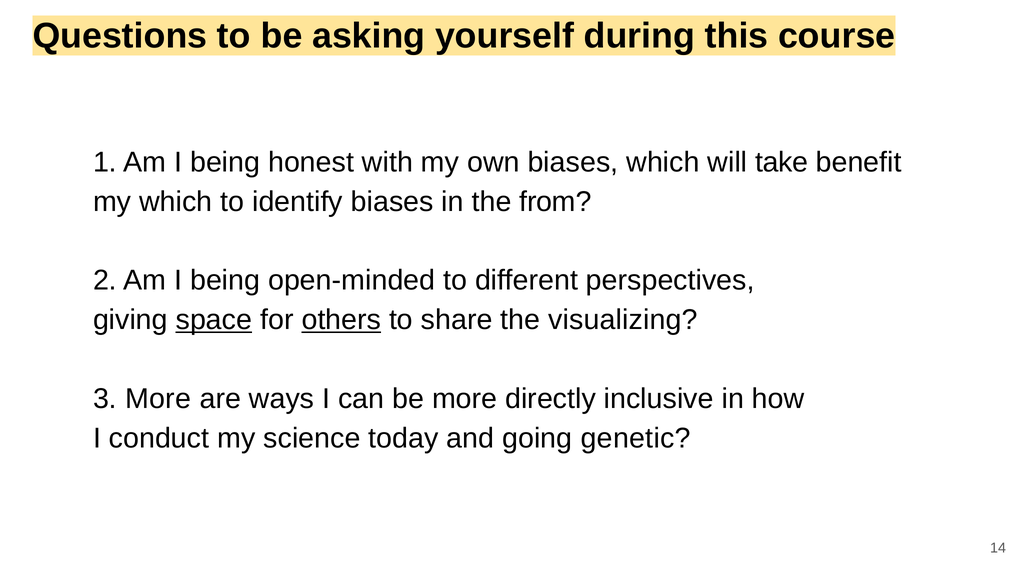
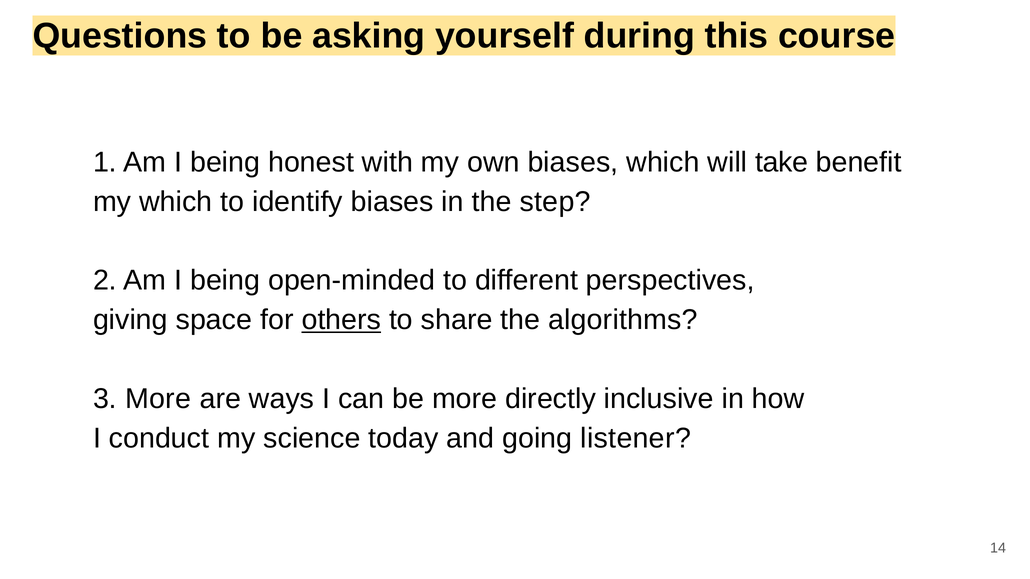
from: from -> step (555, 202)
space underline: present -> none (214, 320)
visualizing: visualizing -> algorithms (623, 320)
genetic: genetic -> listener (636, 439)
